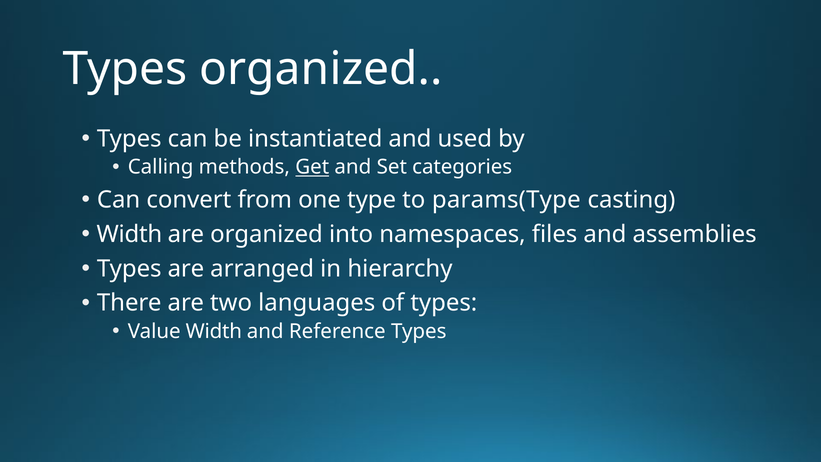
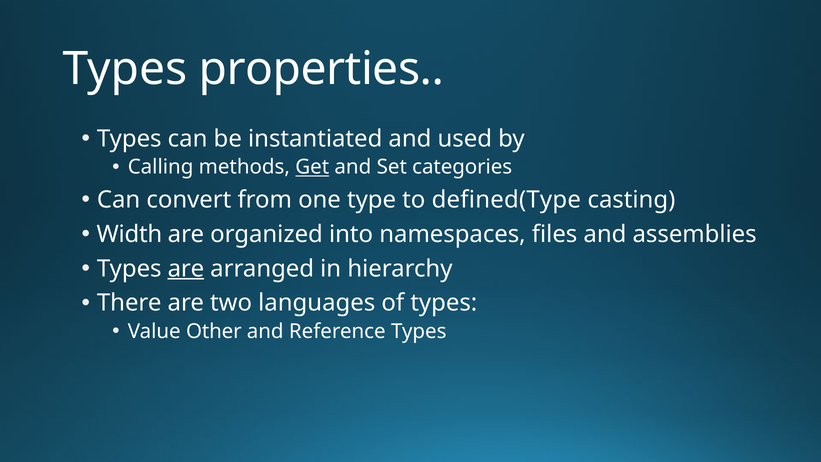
Types organized: organized -> properties (321, 69)
params(Type: params(Type -> defined(Type (506, 200)
are underline: none -> present (186, 269)
Value Width: Width -> Other (214, 331)
